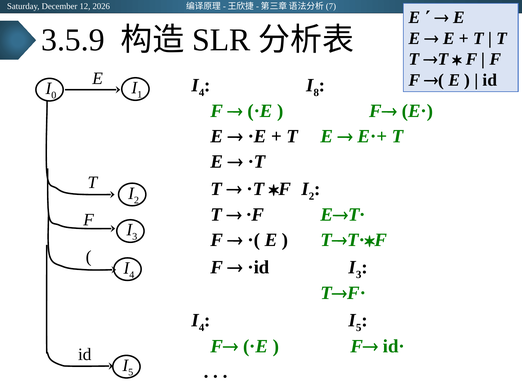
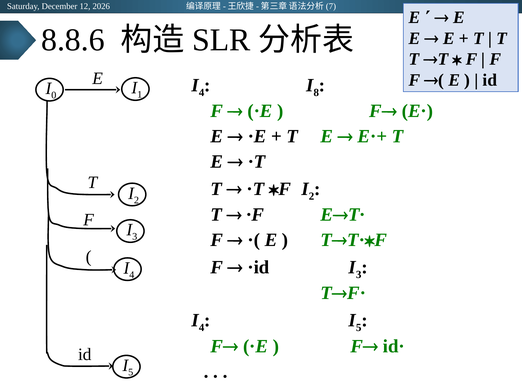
3.5.9: 3.5.9 -> 8.8.6 (73, 40)
